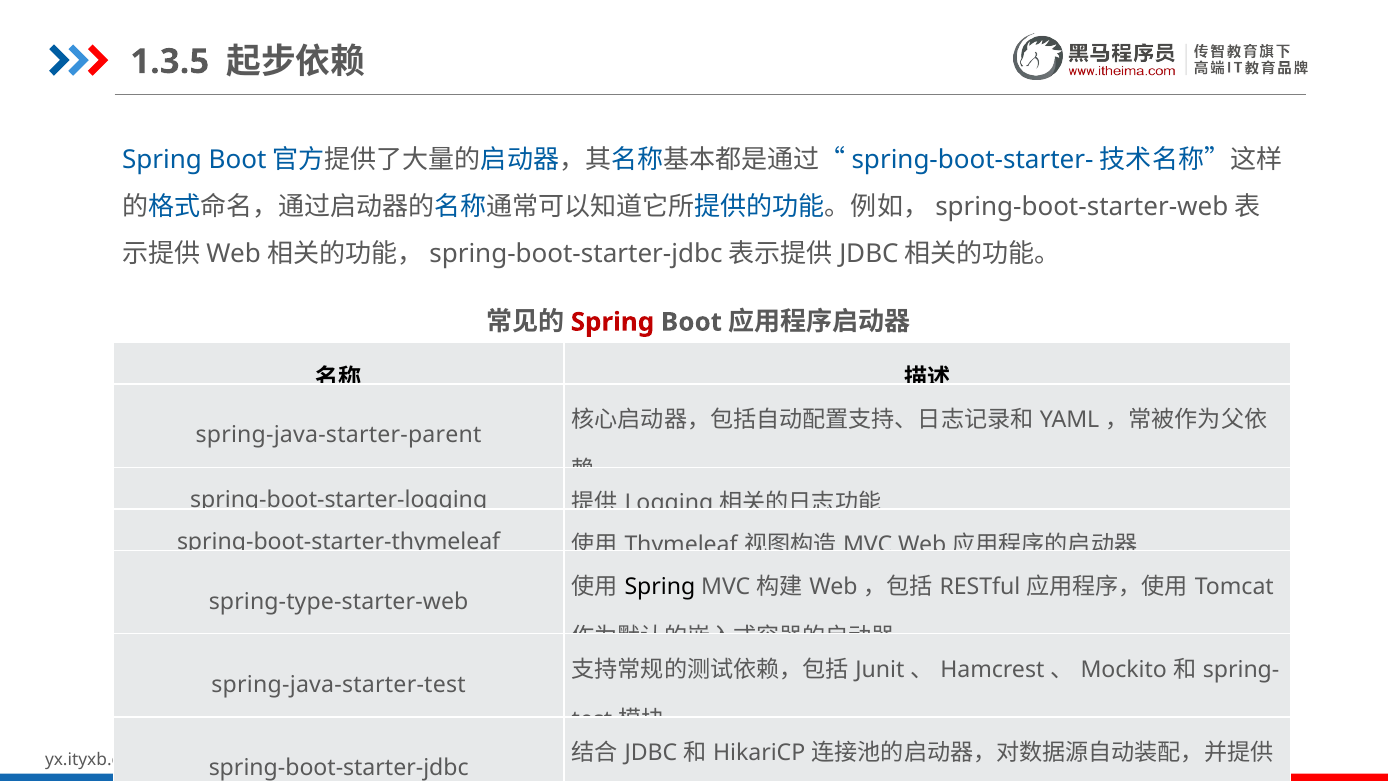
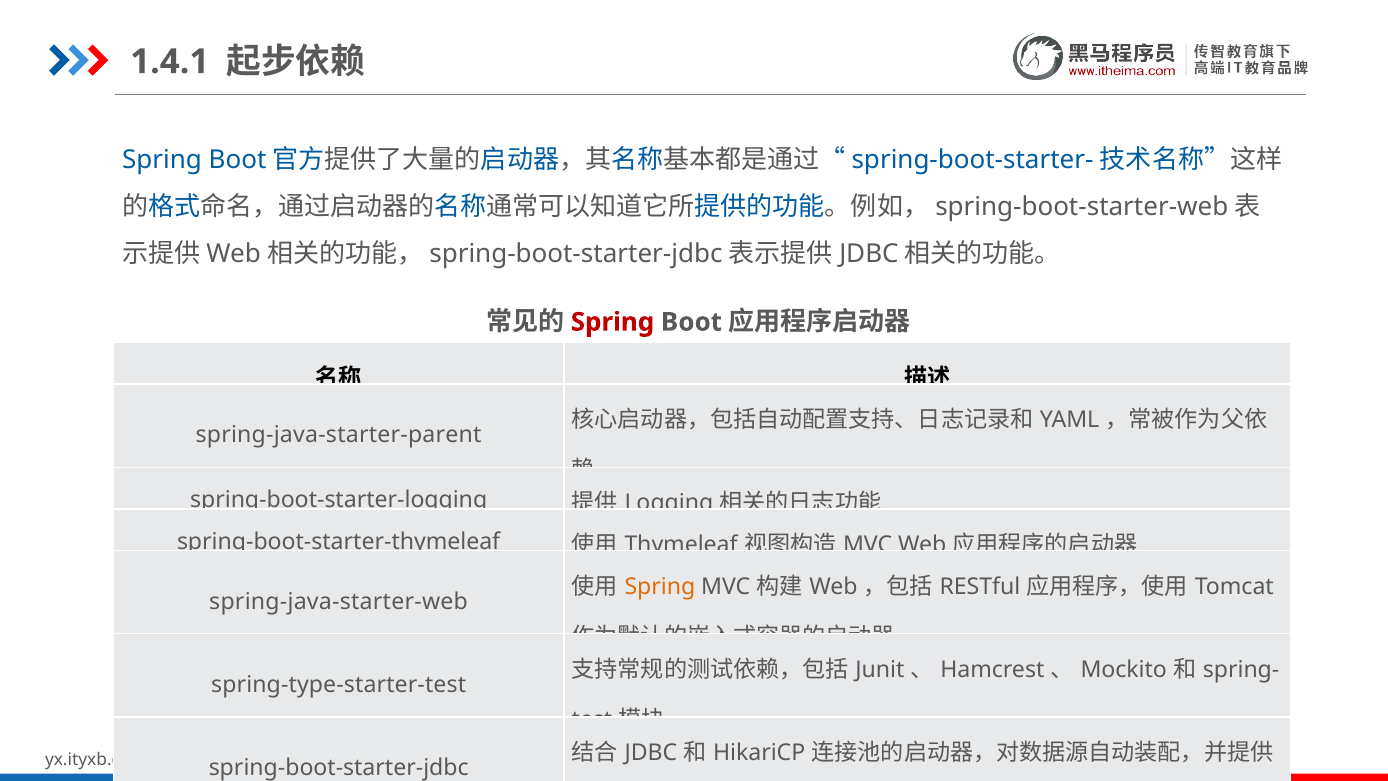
1.3.5: 1.3.5 -> 1.4.1 (170, 62)
Spring colour: black -> orange (660, 586)
spring-type-starter-web: spring-type-starter-web -> spring-java-starter-web (339, 601)
spring-java-starter-test: spring-java-starter-test -> spring-type-starter-test (339, 685)
